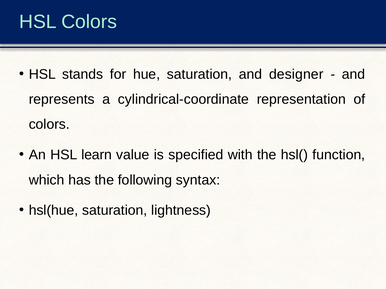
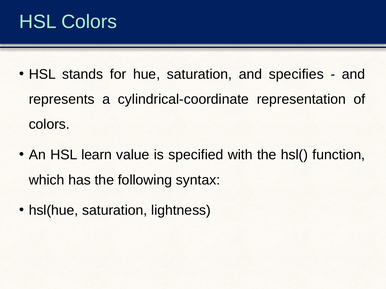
designer: designer -> specifies (296, 74)
